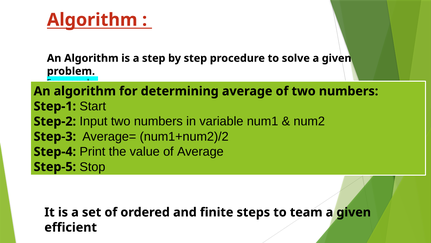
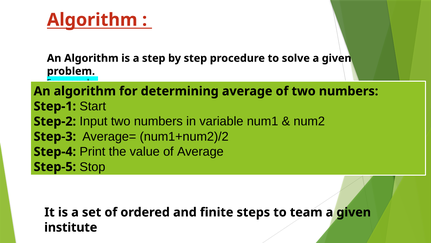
efficient: efficient -> institute (71, 227)
